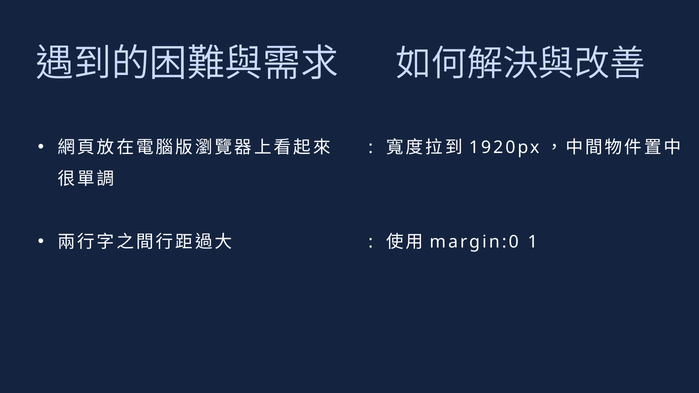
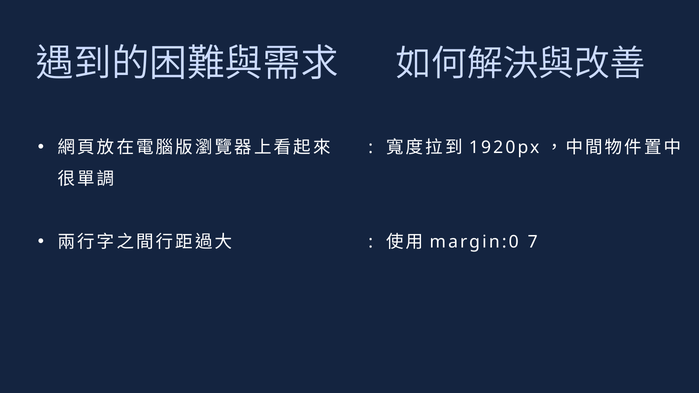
1: 1 -> 7 (533, 242)
